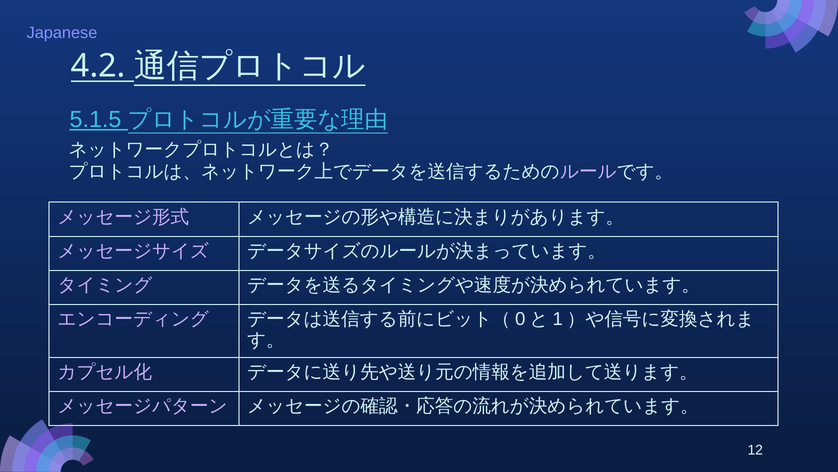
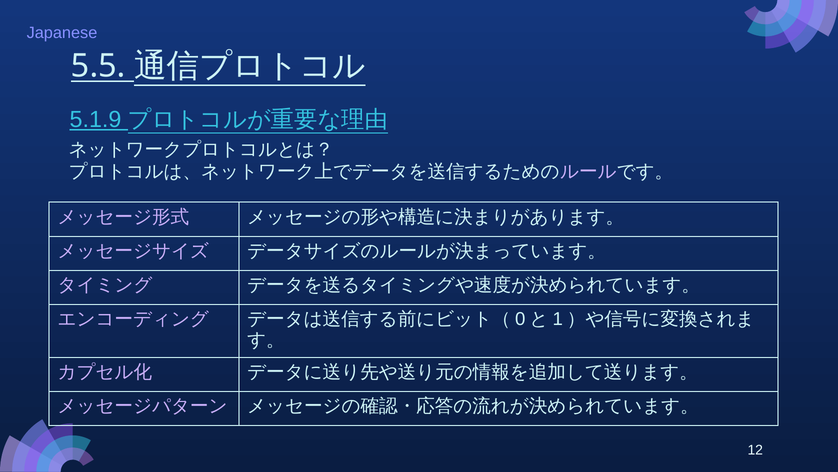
4.2: 4.2 -> 5.5 (98, 66)
5.1.5: 5.1.5 -> 5.1.9 (95, 119)
